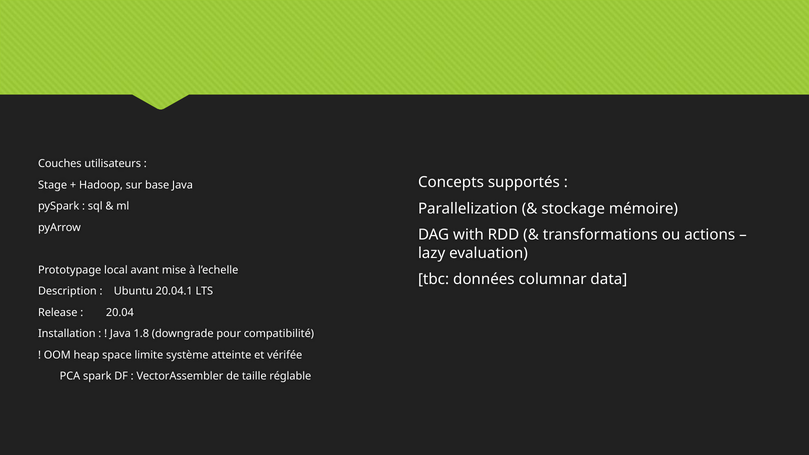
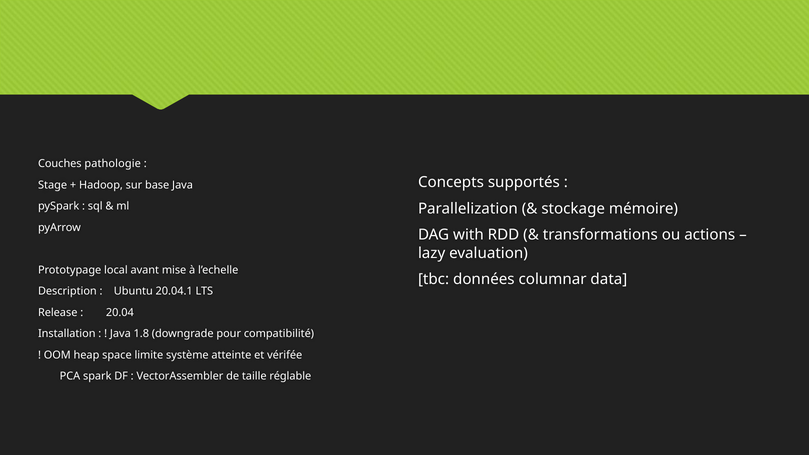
utilisateurs: utilisateurs -> pathologie (113, 164)
